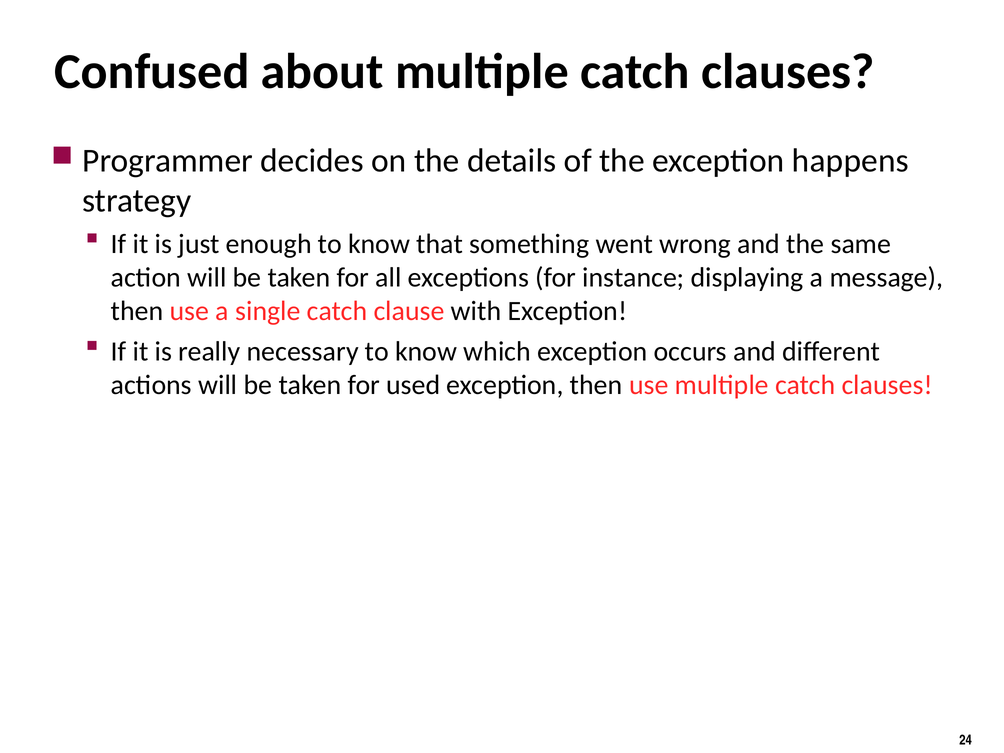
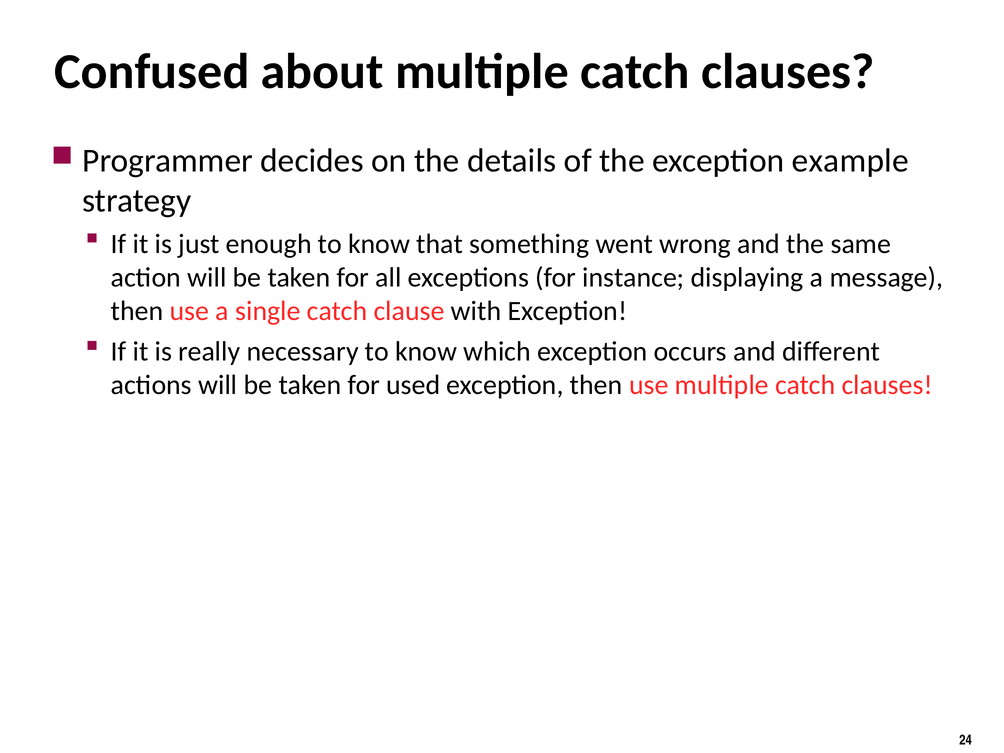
happens: happens -> example (850, 161)
